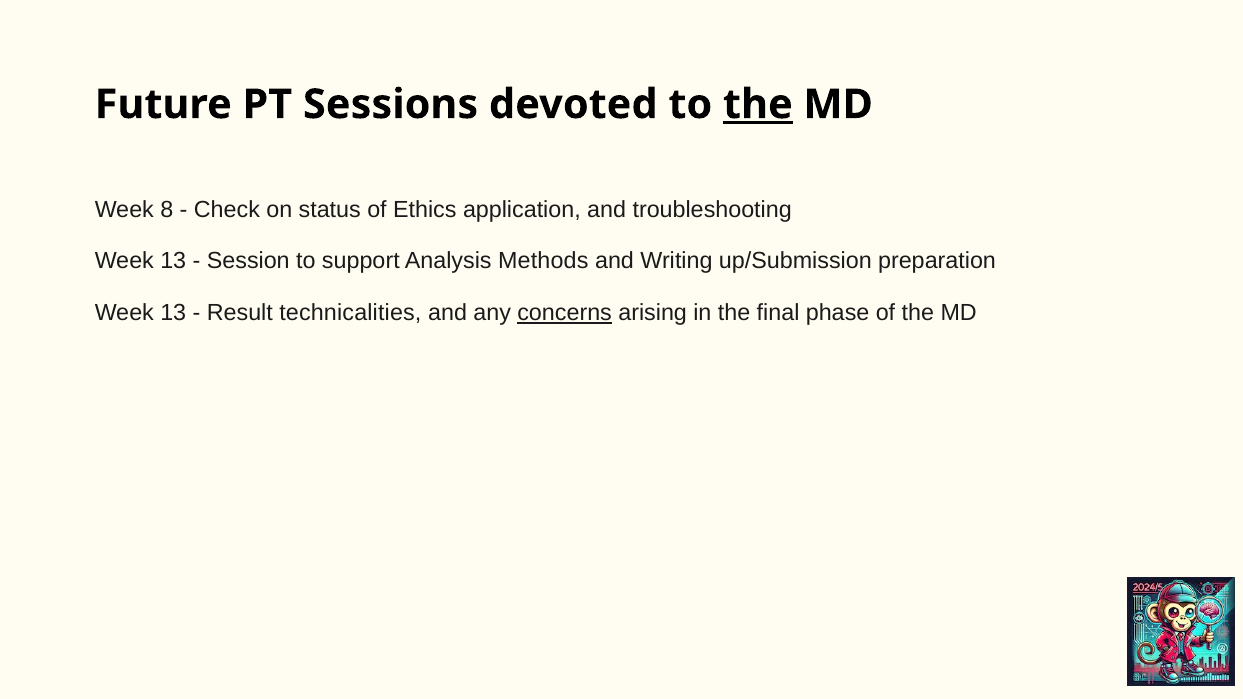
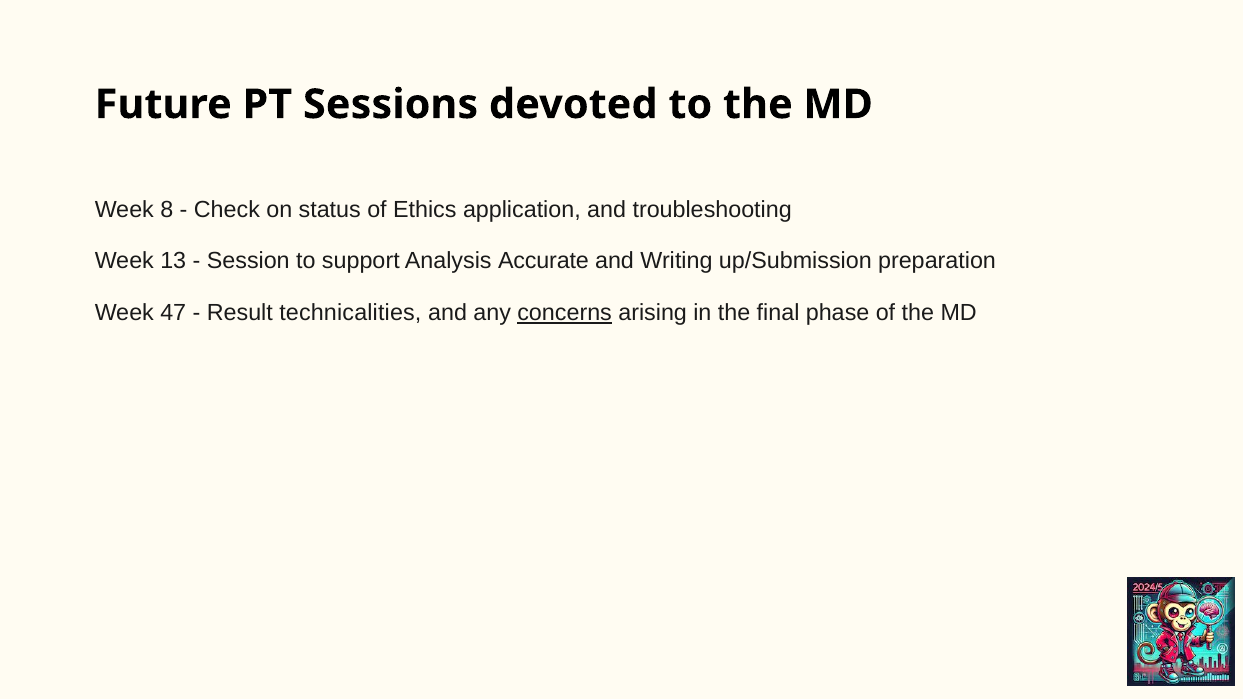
the underline: present -> none (758, 105)
Methods: Methods -> Accurate (543, 261)
13: 13 -> 47 (173, 313)
